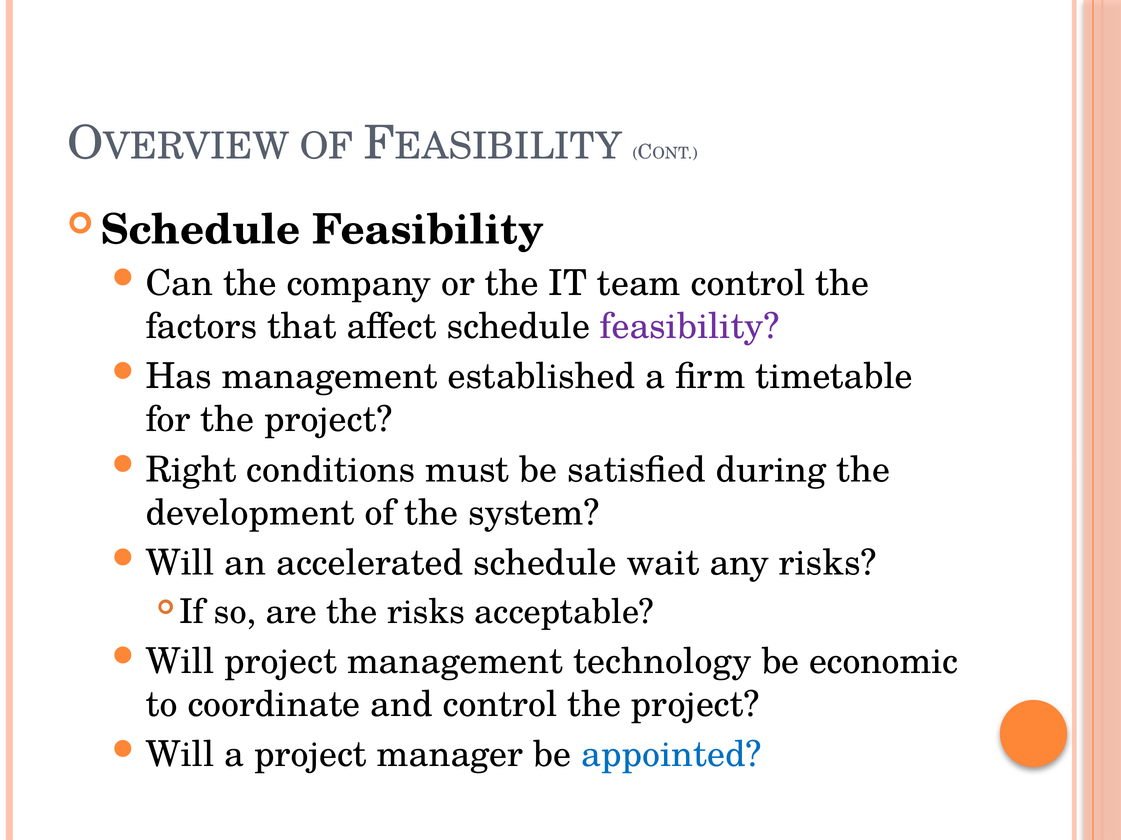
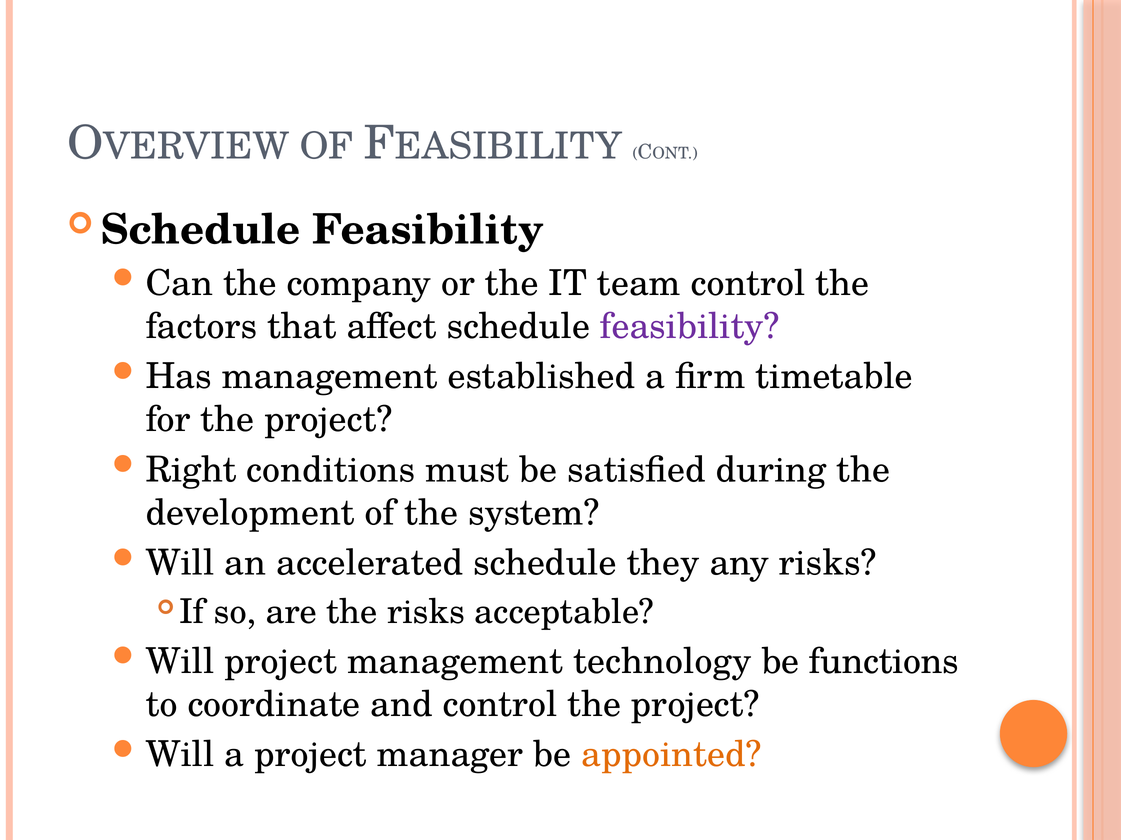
wait: wait -> they (663, 564)
economic: economic -> functions (884, 662)
appointed colour: blue -> orange (671, 755)
